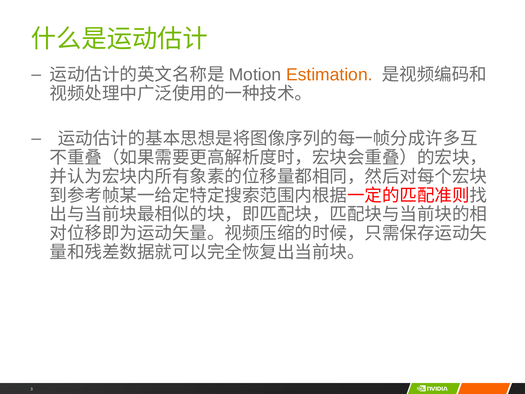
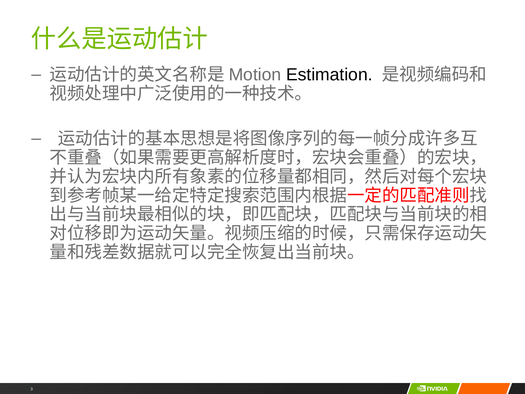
Estimation colour: orange -> black (329, 75)
